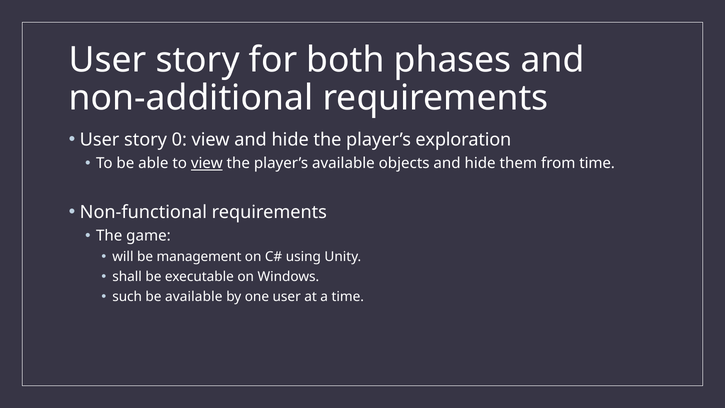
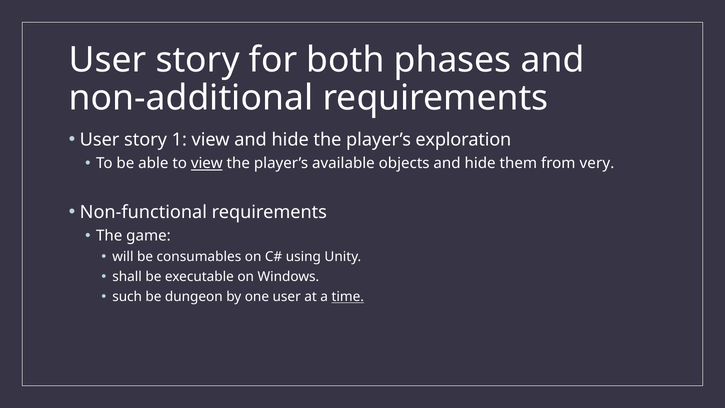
0: 0 -> 1 (179, 140)
from time: time -> very (597, 163)
management: management -> consumables (199, 257)
be available: available -> dungeon (194, 297)
time underline: none -> present (348, 297)
